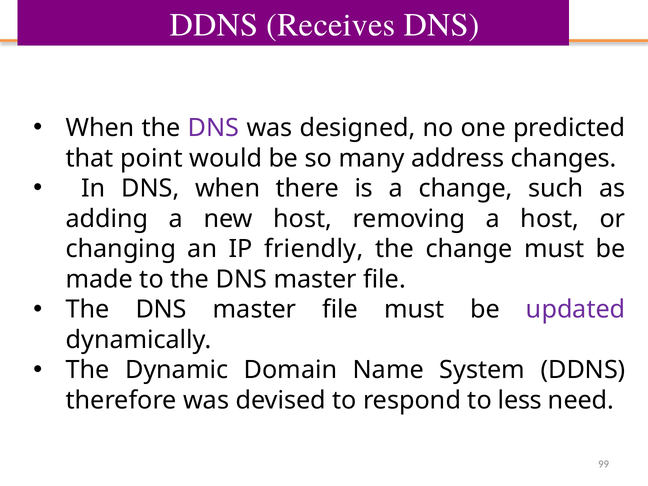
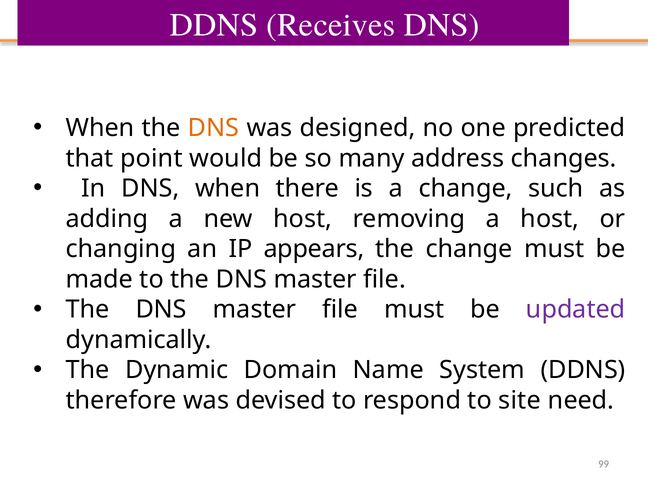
DNS colour: purple -> orange (214, 128)
friendly: friendly -> appears (314, 249)
less: less -> site (520, 400)
